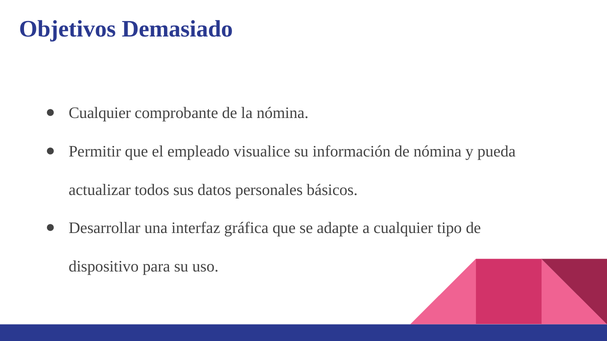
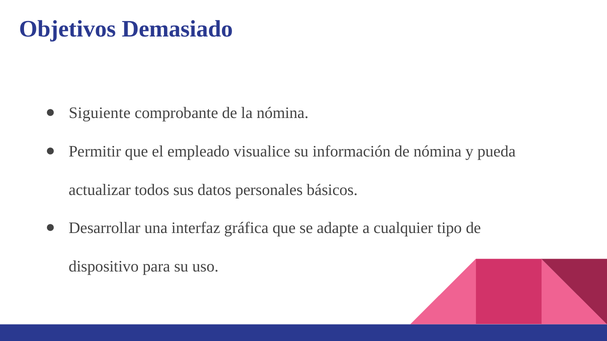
Cualquier: Cualquier -> Siguiente (100, 113)
